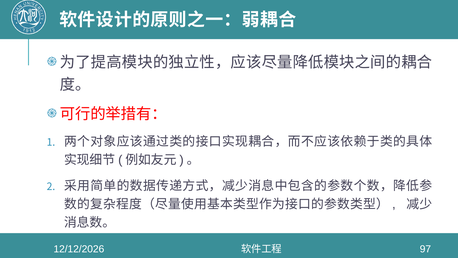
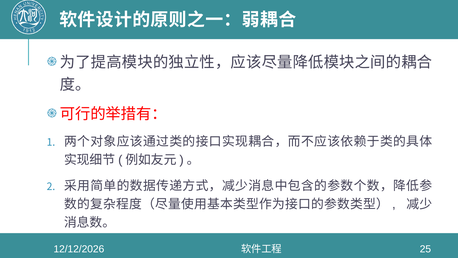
97: 97 -> 25 (425, 249)
